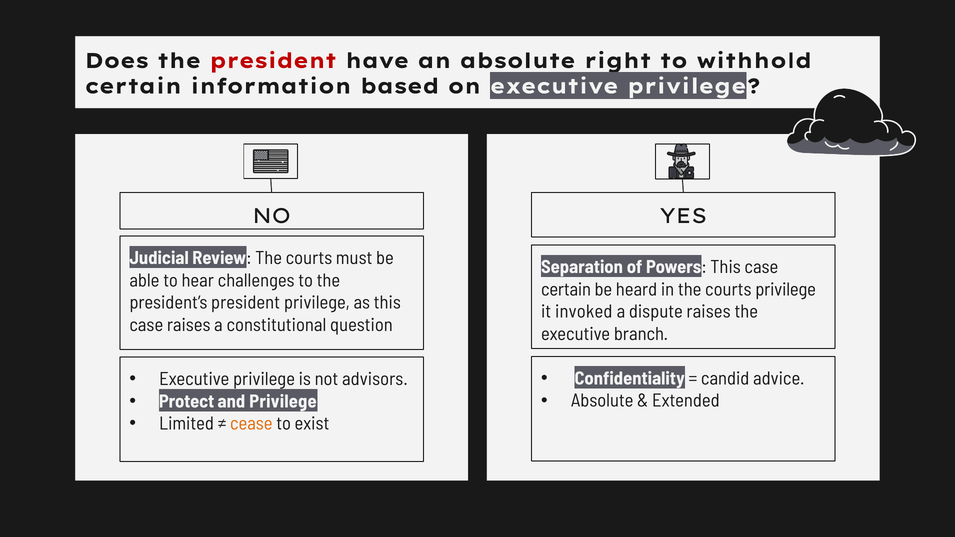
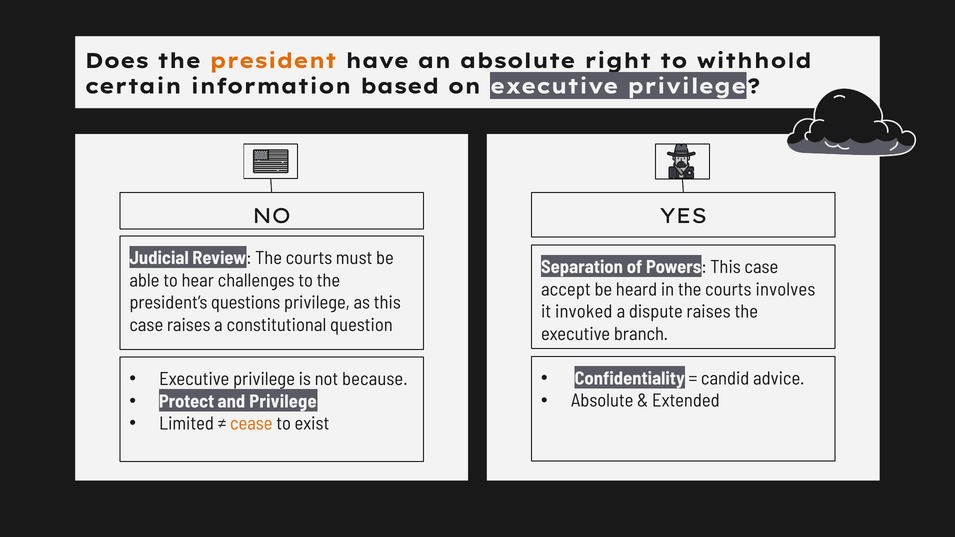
president colour: red -> orange (273, 61)
certain: certain -> accept (566, 290)
courts privilege: privilege -> involves (785, 290)
president’s president: president -> questions (246, 303)
advisors: advisors -> because (375, 379)
